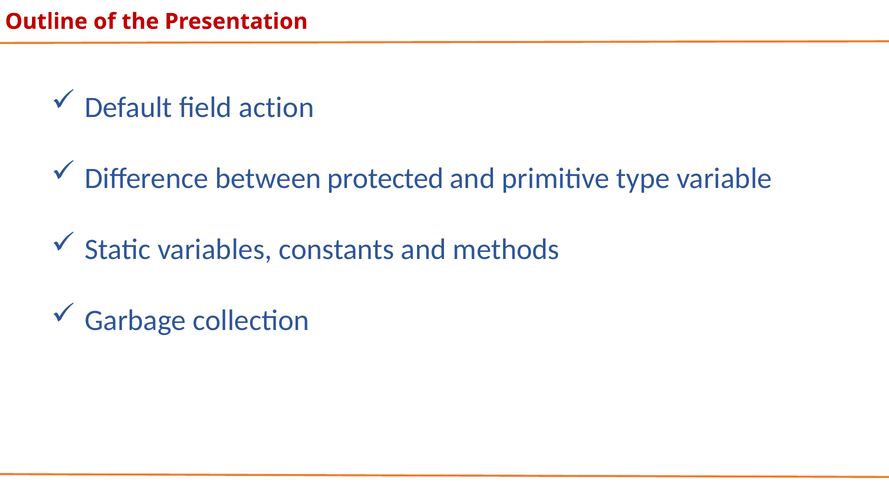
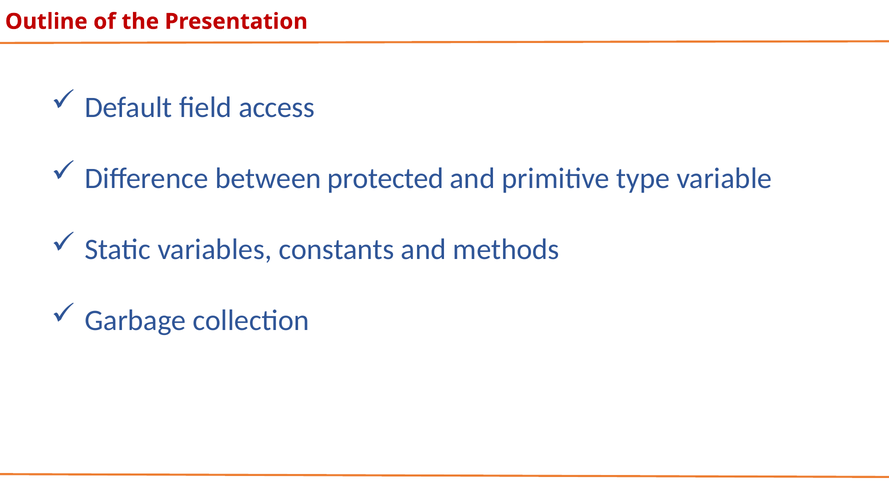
action: action -> access (277, 107)
